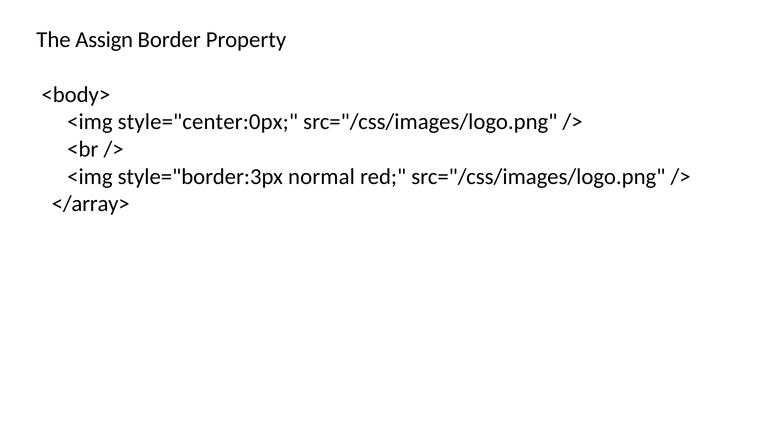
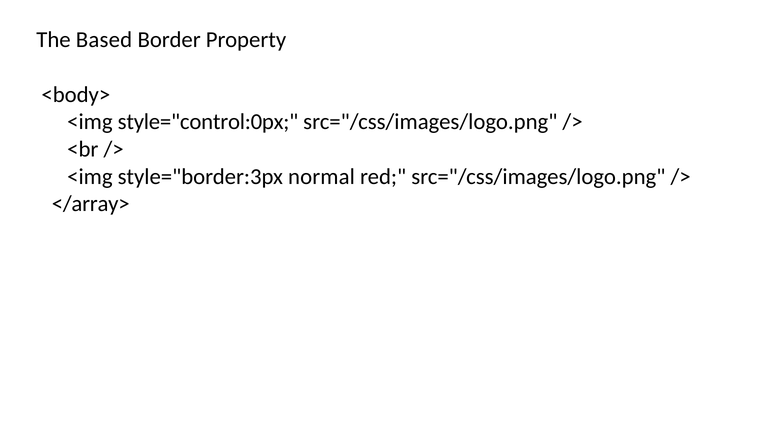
Assign: Assign -> Based (104, 40)
style="center:0px: style="center:0px -> style="control:0px (208, 122)
